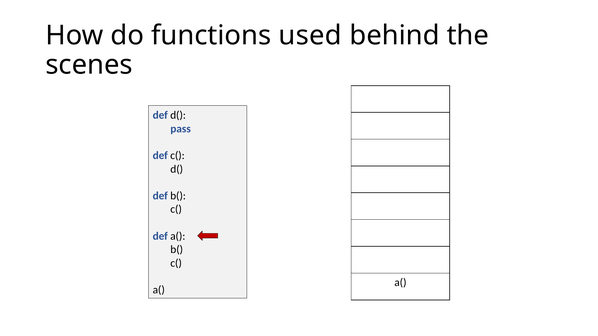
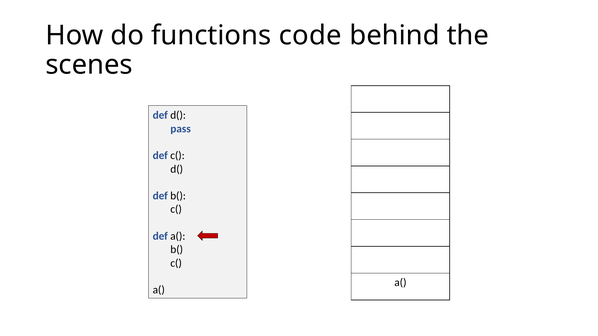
used: used -> code (310, 35)
